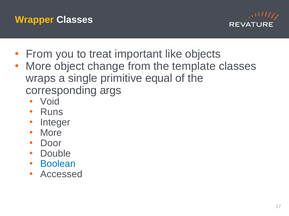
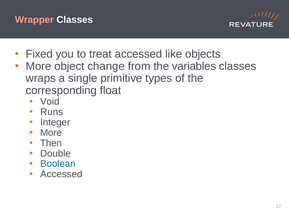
Wrapper colour: yellow -> pink (34, 20)
From: From -> Fixed (39, 54)
treat important: important -> accessed (138, 54)
template: template -> variables (194, 66)
equal: equal -> types (159, 79)
args: args -> float (111, 91)
Door: Door -> Then (51, 144)
